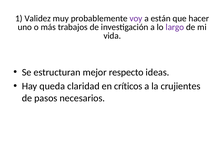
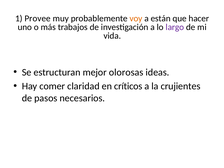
Validez: Validez -> Provee (38, 18)
voy colour: purple -> orange (136, 18)
respecto: respecto -> olorosas (126, 72)
queda: queda -> comer (52, 86)
